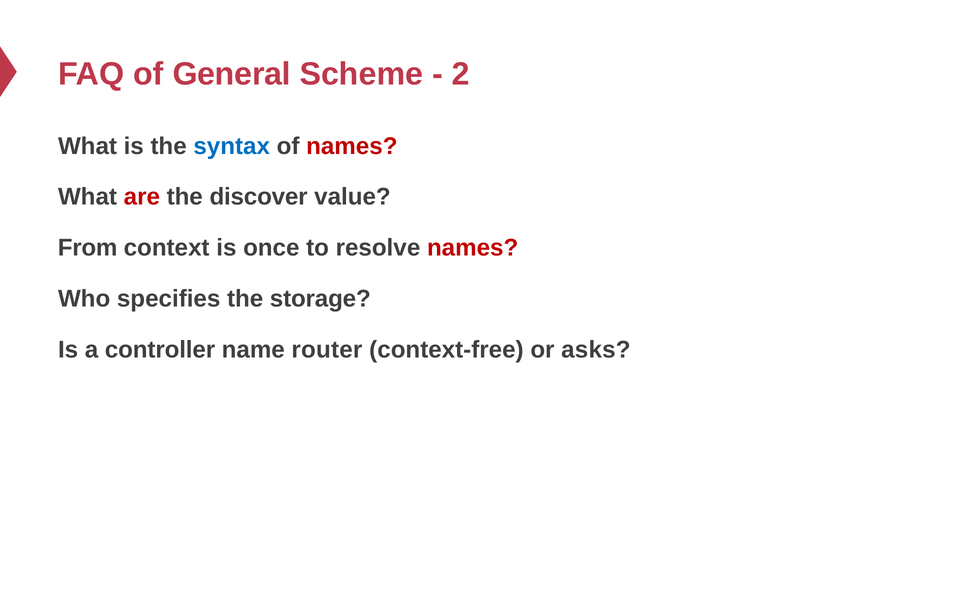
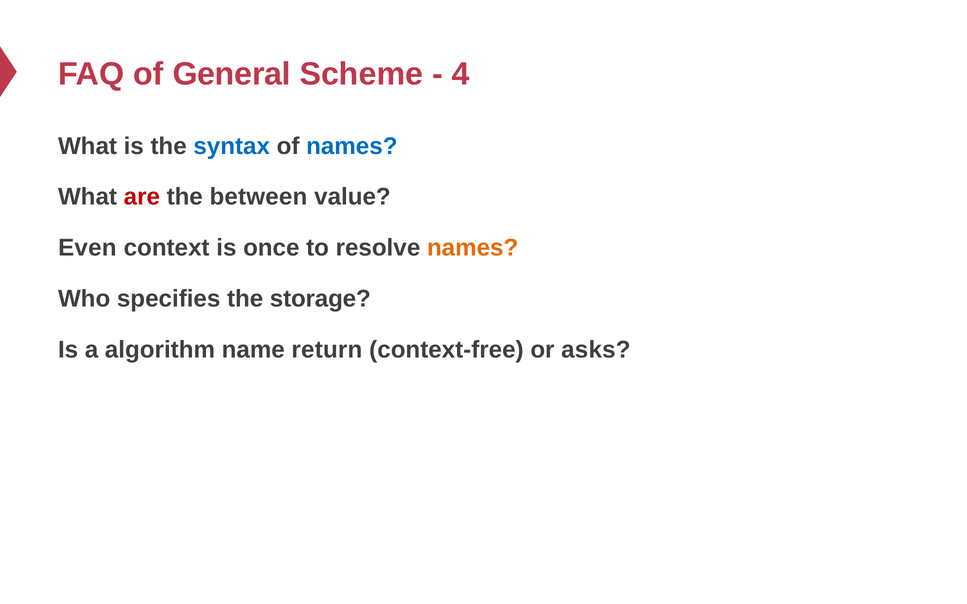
2: 2 -> 4 (461, 74)
names colour: red -> blue (352, 146)
discover: discover -> between (258, 197)
From: From -> Even (87, 248)
names colour: red -> orange (473, 248)
controller: controller -> algorithm (160, 350)
router: router -> return (327, 350)
